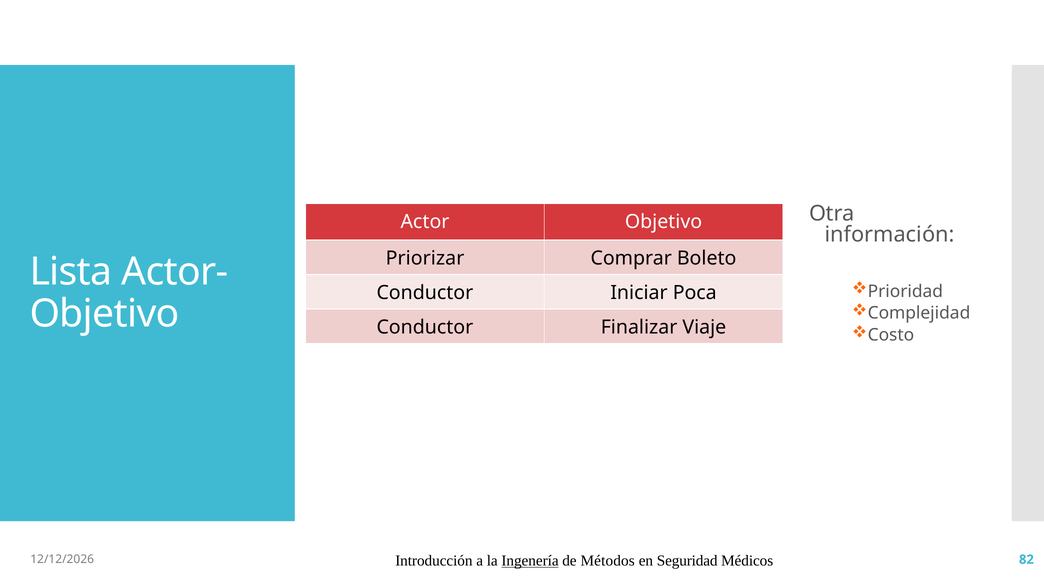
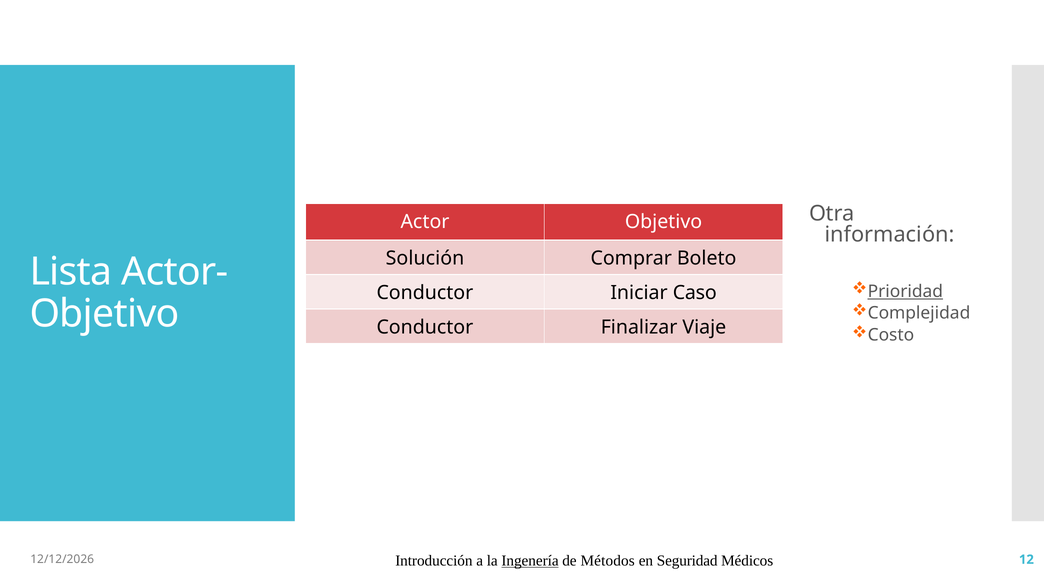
Priorizar: Priorizar -> Solución (425, 259)
Prioridad underline: none -> present (905, 291)
Poca: Poca -> Caso (695, 293)
82: 82 -> 12 (1026, 560)
